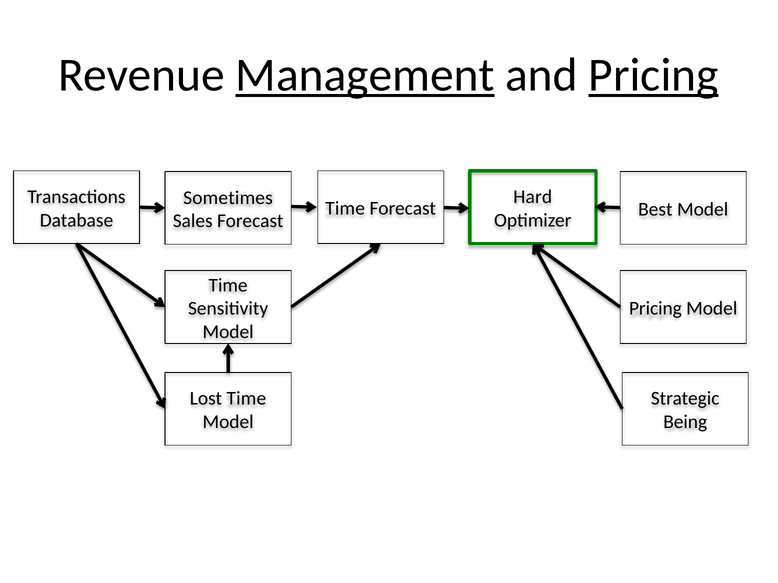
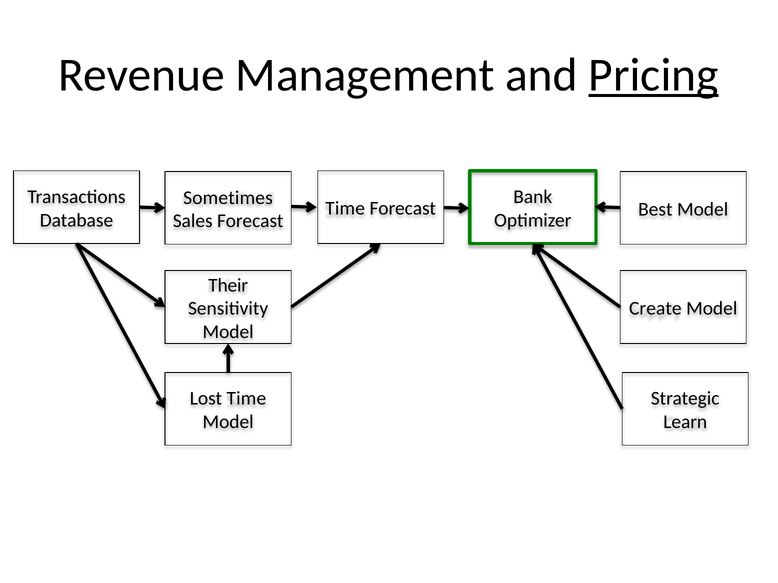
Management underline: present -> none (365, 75)
Hard: Hard -> Bank (533, 197)
Time: Time -> Their (228, 285)
Pricing: Pricing -> Create (655, 309)
Being: Being -> Learn (685, 422)
